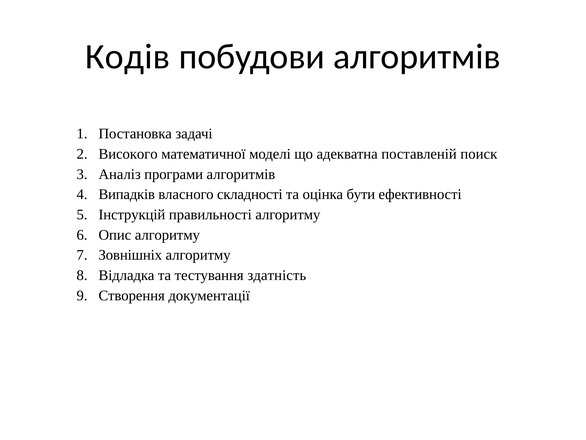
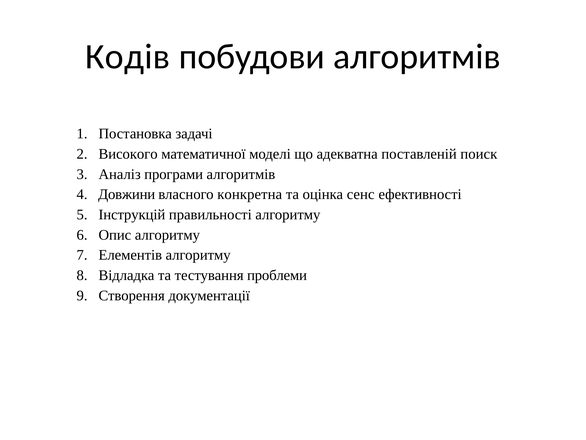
Випадків: Випадків -> Довжини (127, 194)
складності: складності -> конкретна (250, 194)
бути: бути -> сенс (361, 194)
Зовнішніх: Зовнішніх -> Елементів (130, 255)
здатність: здатність -> проблеми (277, 275)
